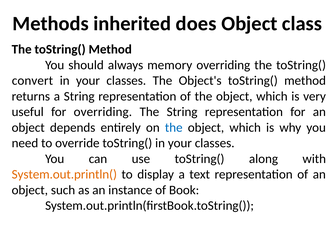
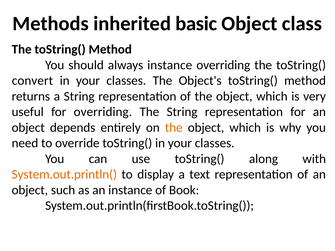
does: does -> basic (196, 24)
always memory: memory -> instance (170, 65)
the colour: blue -> orange (174, 128)
